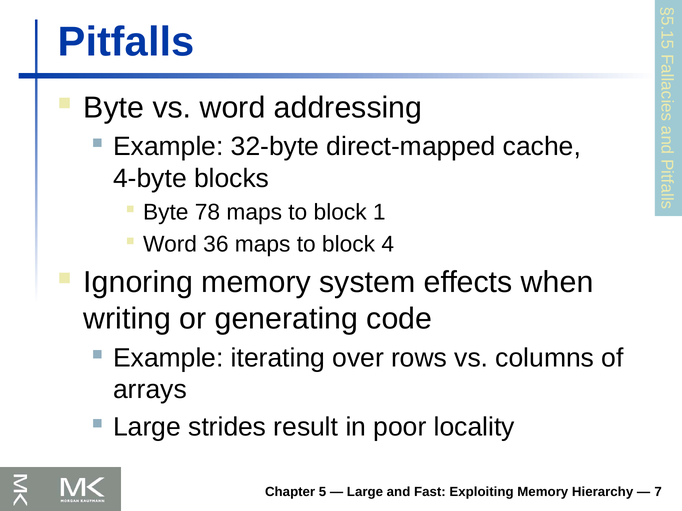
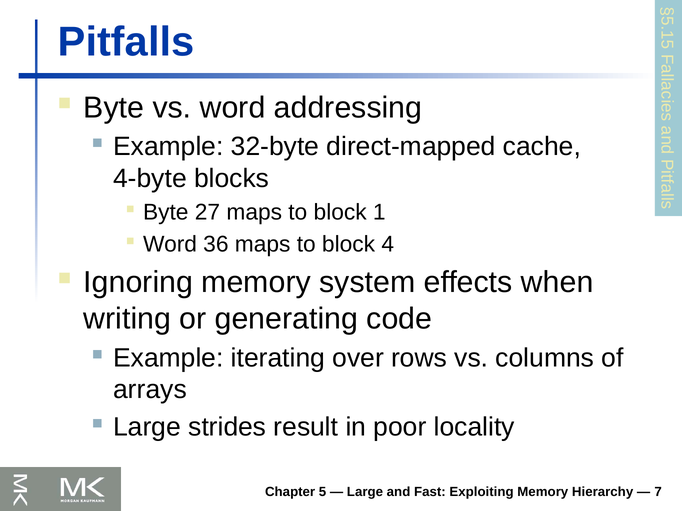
78: 78 -> 27 (207, 213)
